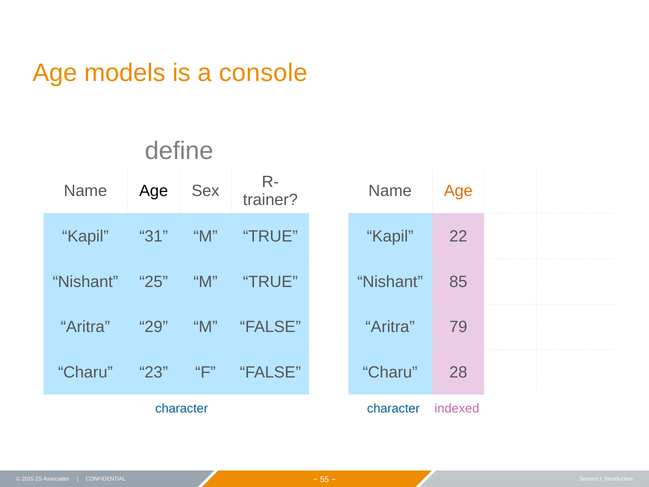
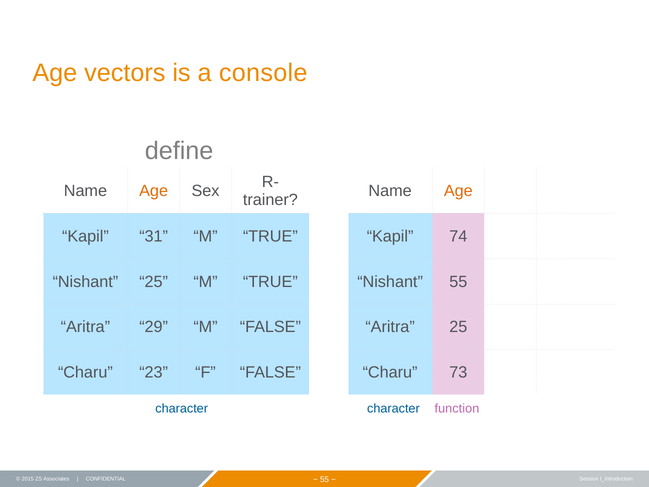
models: models -> vectors (125, 73)
Age colour: black -> orange (154, 191)
22: 22 -> 74 (458, 236)
Nishant 85: 85 -> 55 (458, 282)
Aritra 79: 79 -> 25 (458, 327)
28: 28 -> 73 (458, 372)
indexed: indexed -> function (457, 408)
